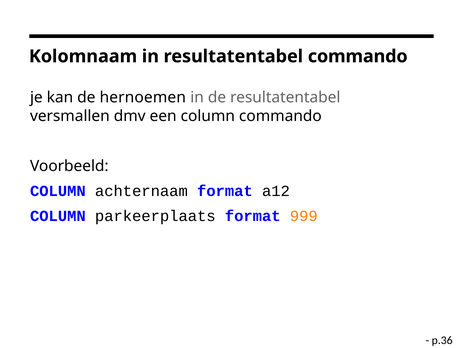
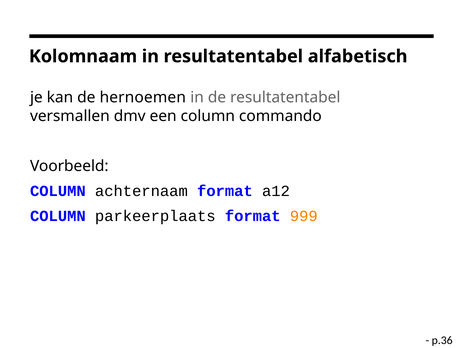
resultatentabel commando: commando -> alfabetisch (358, 56)
